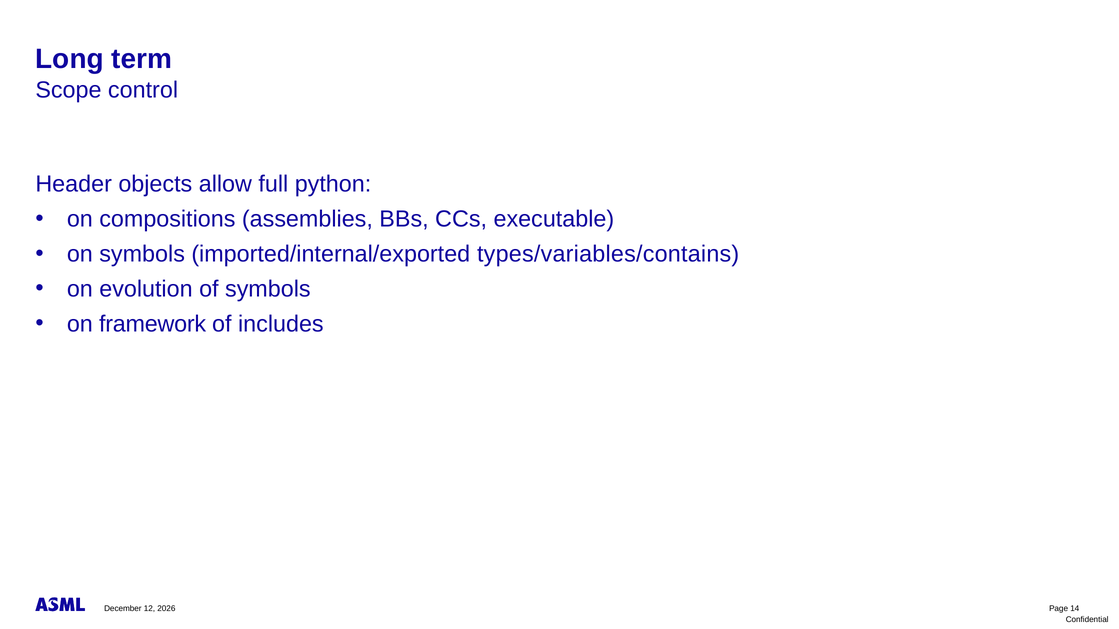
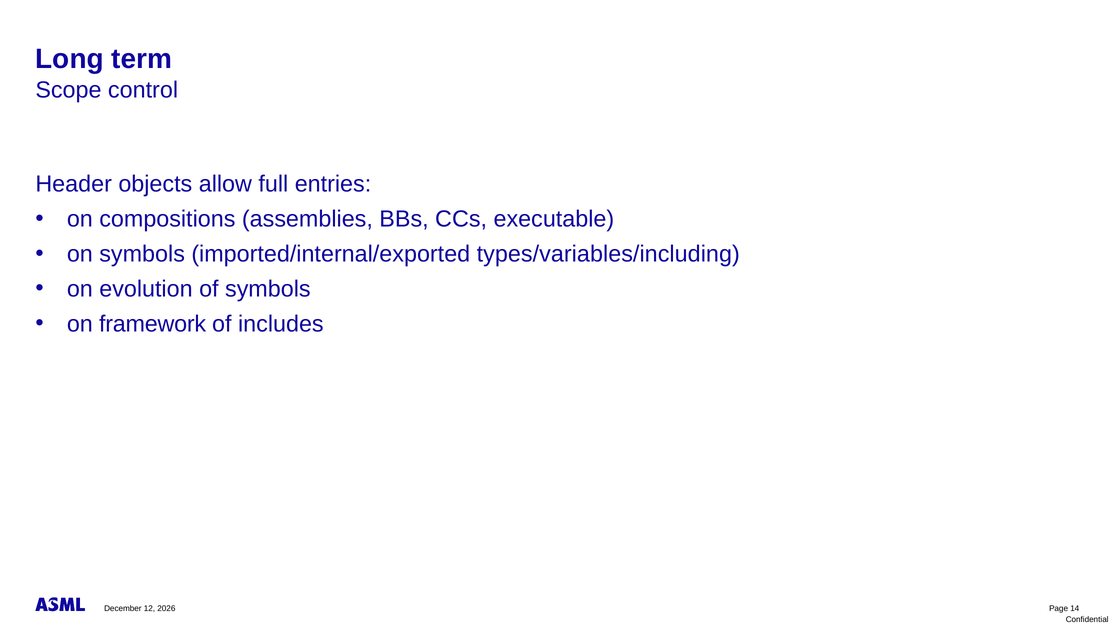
python: python -> entries (333, 184)
types/variables/contains: types/variables/contains -> types/variables/including (608, 254)
